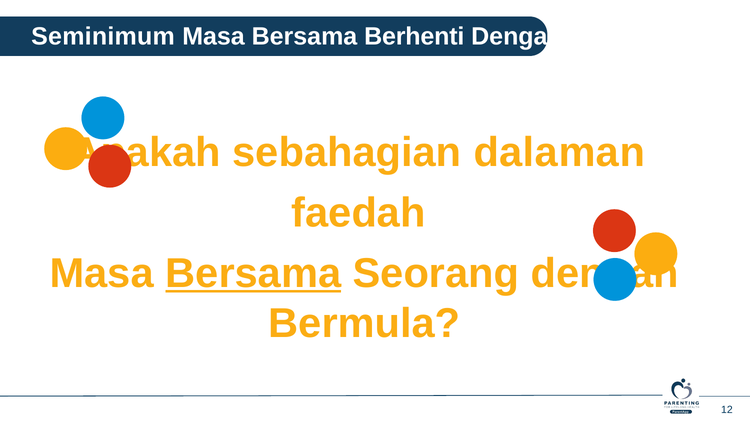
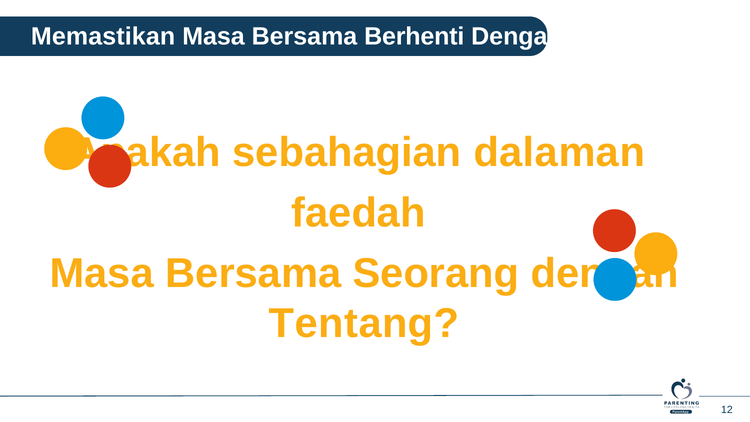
Seminimum: Seminimum -> Memastikan (103, 37)
Bersama underline: present -> none (253, 273)
Bermula: Bermula -> Tentang (364, 323)
